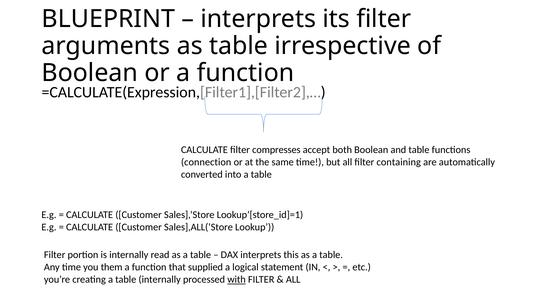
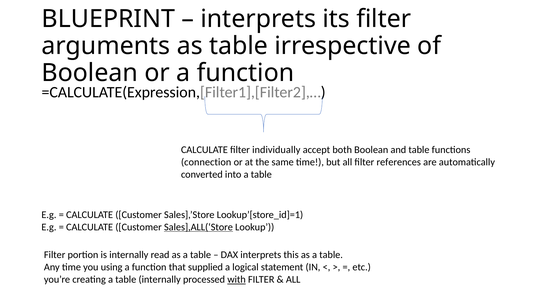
compresses: compresses -> individually (276, 150)
containing: containing -> references (399, 162)
Sales],ALL(‘Store underline: none -> present (198, 227)
them: them -> using (112, 267)
